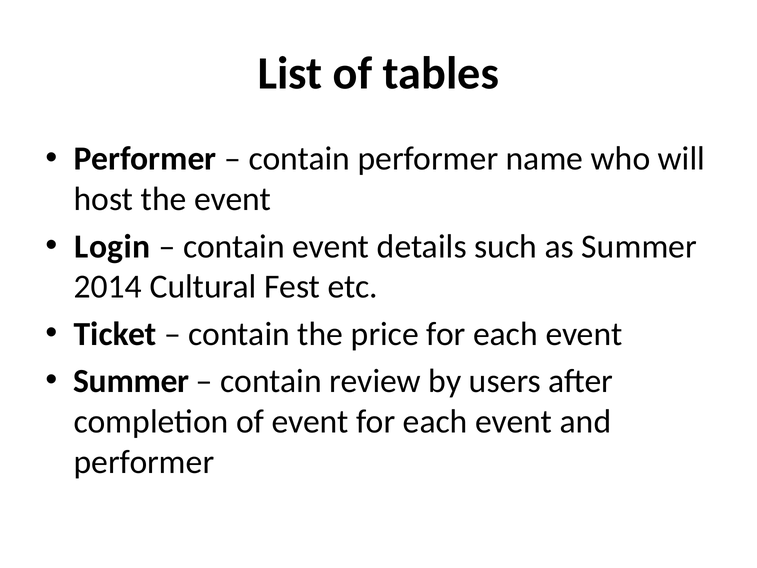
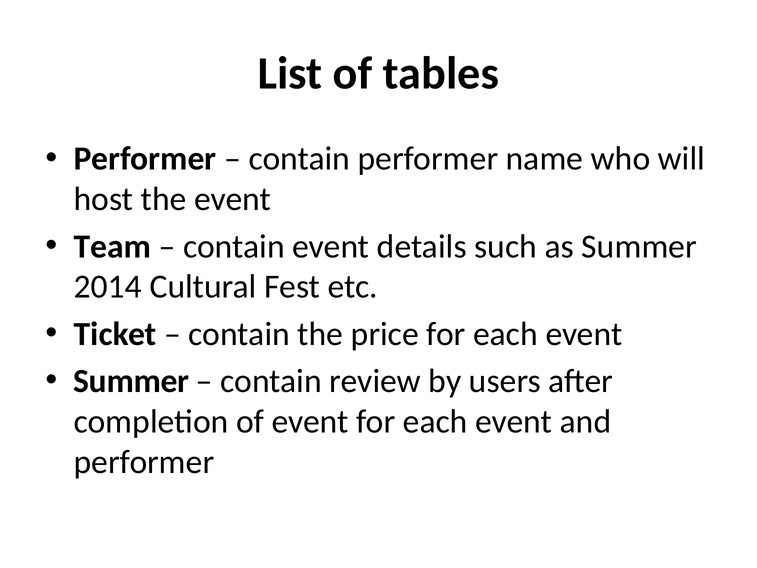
Login: Login -> Team (113, 246)
